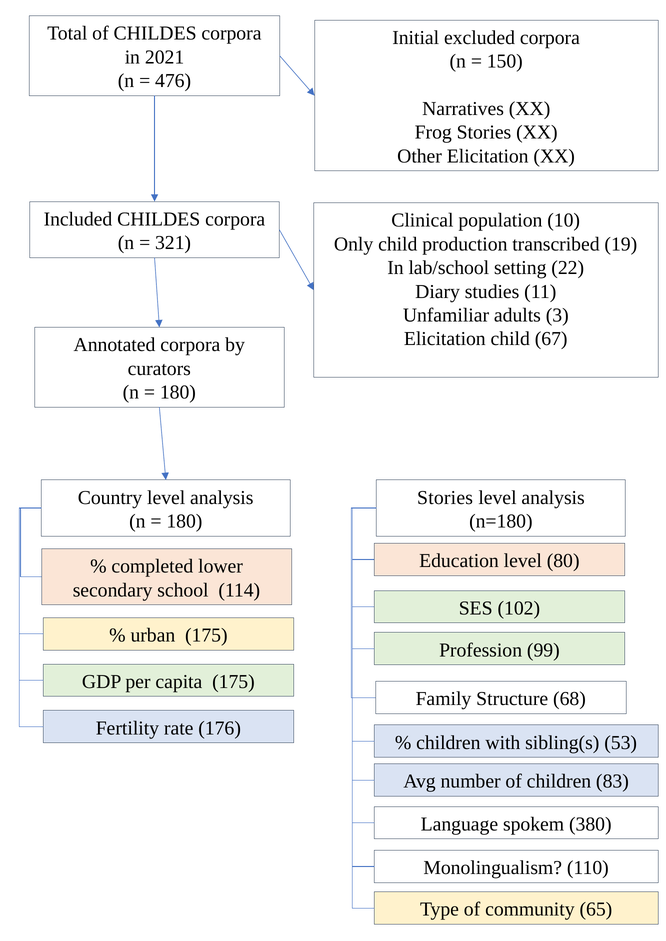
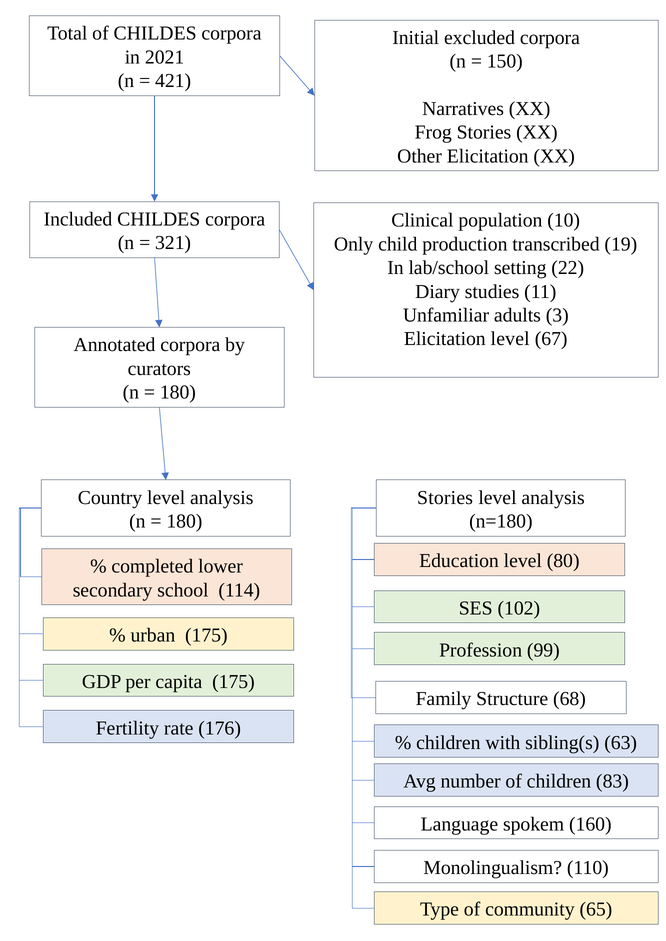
476: 476 -> 421 (173, 81)
Elicitation child: child -> level (510, 339)
53: 53 -> 63 (621, 742)
380: 380 -> 160 (590, 824)
